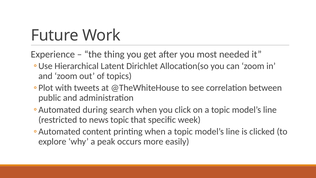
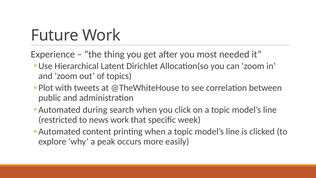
news topic: topic -> work (120, 120)
